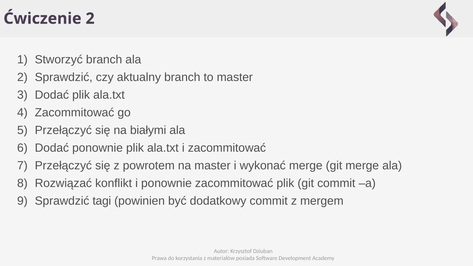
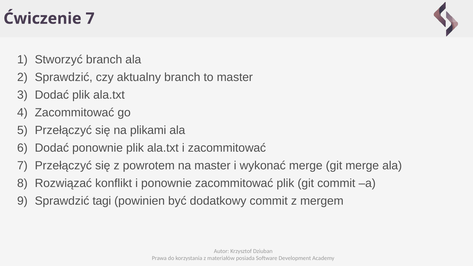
Ćwiczenie 2: 2 -> 7 (90, 19)
białymi: białymi -> plikami (148, 130)
